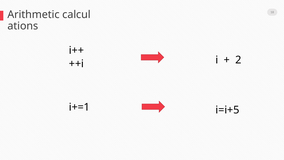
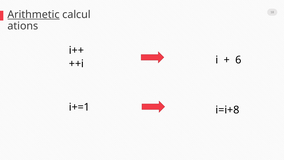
Arithmetic underline: none -> present (34, 14)
2: 2 -> 6 (238, 60)
i=i+5: i=i+5 -> i=i+8 (227, 110)
